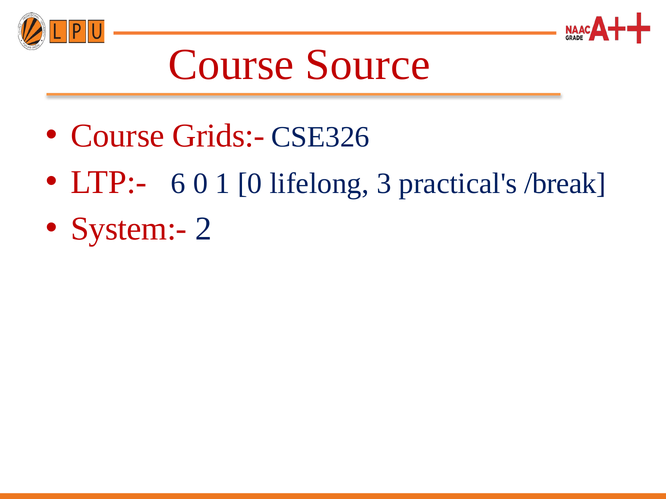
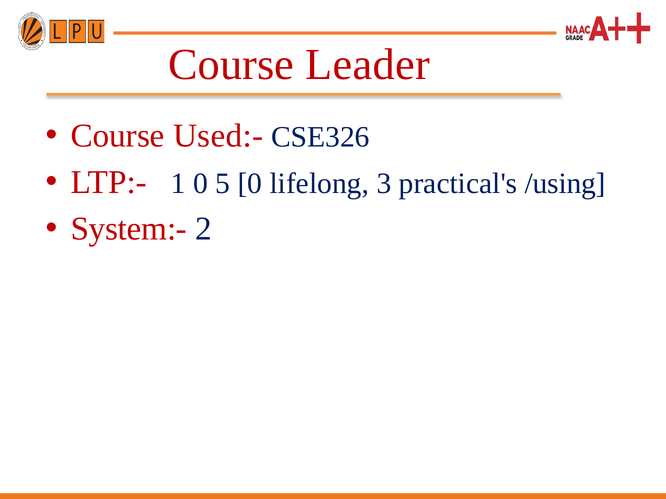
Source: Source -> Leader (368, 65)
Grids:-: Grids:- -> Used:- (218, 136)
6: 6 -> 1 (178, 184)
1: 1 -> 5 (223, 184)
/break: /break -> /using (565, 184)
